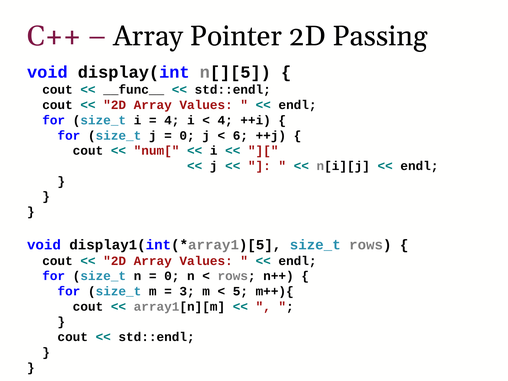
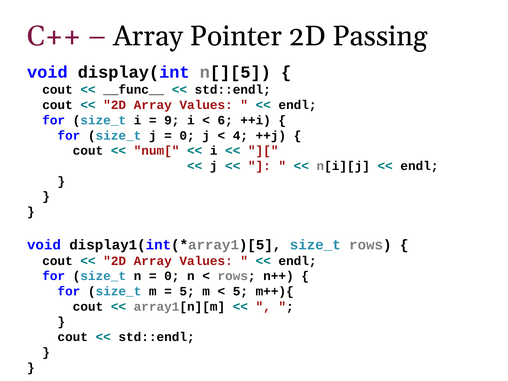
4: 4 -> 9 (172, 120)
4: 4 -> 6 (225, 120)
6: 6 -> 4 (240, 136)
3: 3 -> 5 (187, 291)
